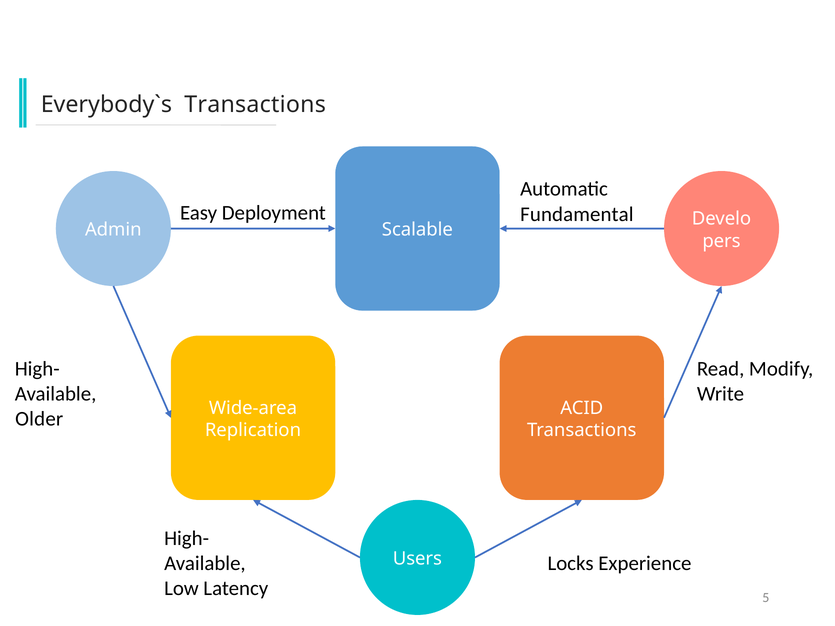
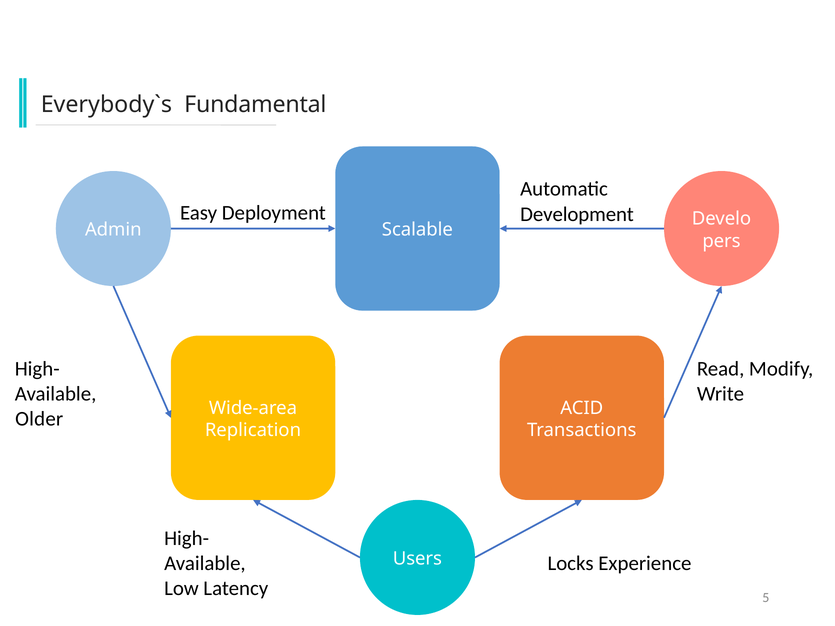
Transactions: Transactions -> Fundamental (255, 105)
Fundamental: Fundamental -> Development (577, 214)
